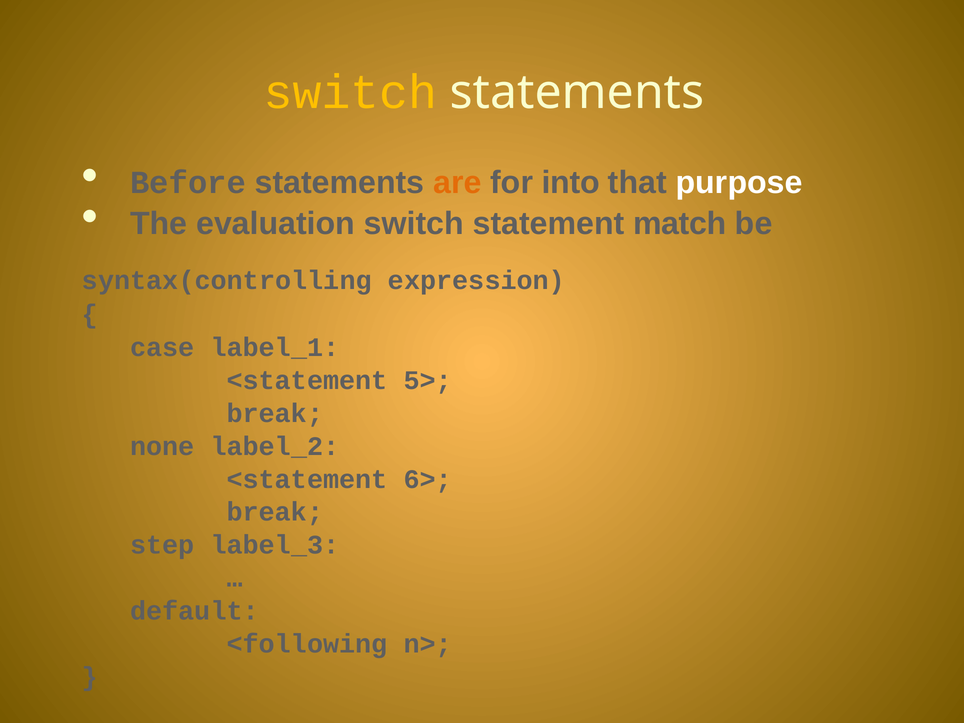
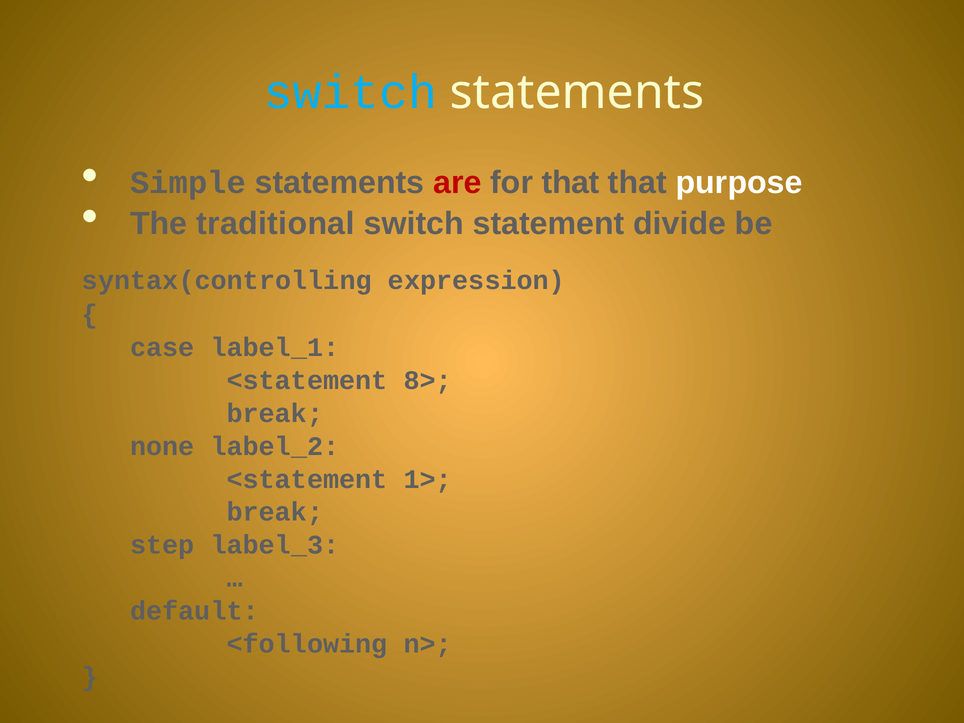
switch colour: yellow -> light blue (350, 92)
Before: Before -> Simple (188, 183)
are colour: orange -> red (457, 183)
for into: into -> that (571, 183)
evaluation: evaluation -> traditional (275, 224)
match: match -> divide (680, 224)
5>: 5> -> 8> (428, 380)
6>: 6> -> 1> (428, 479)
